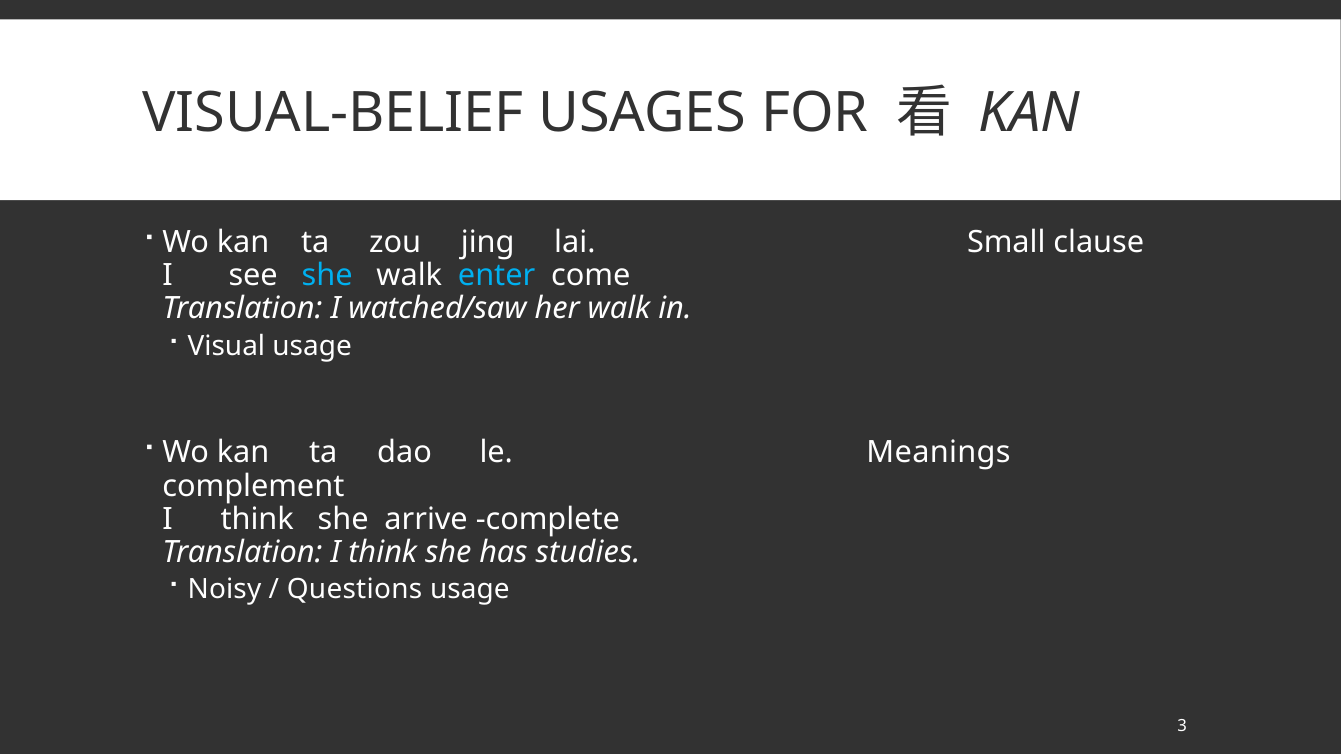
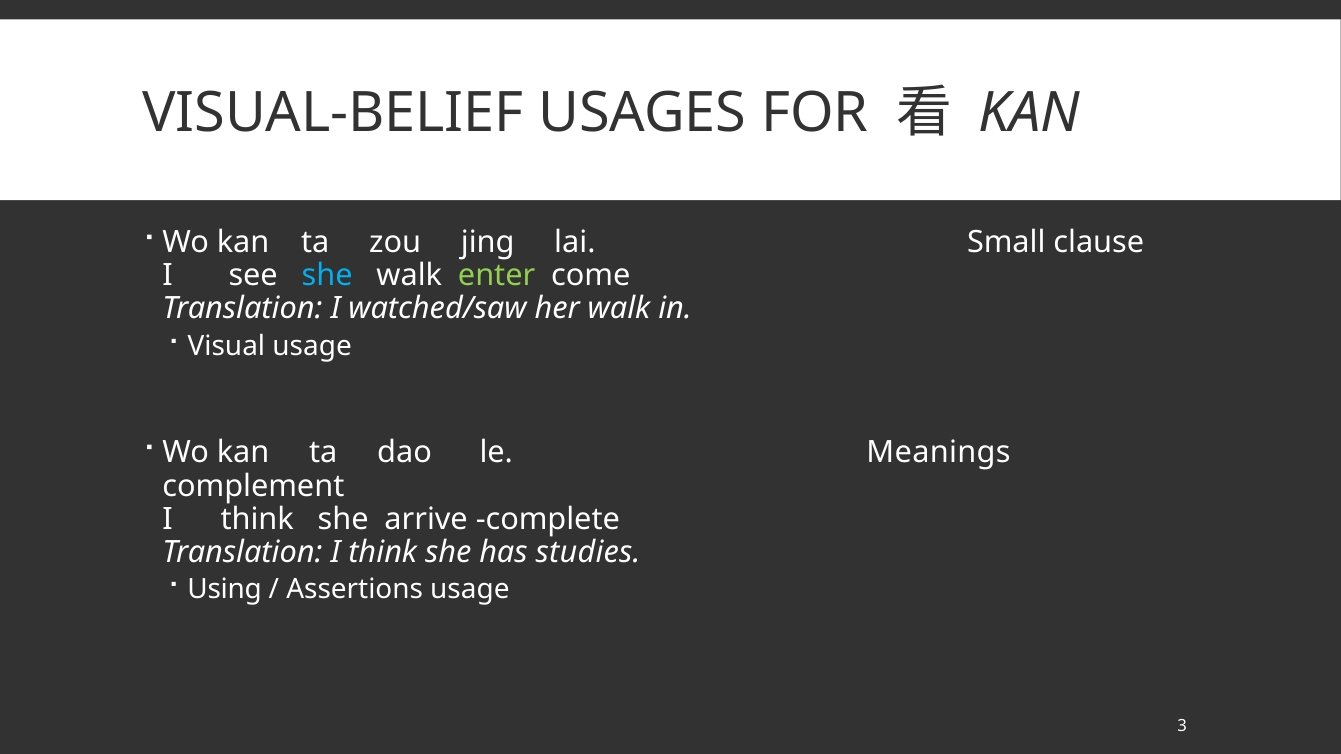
enter colour: light blue -> light green (497, 276)
Noisy: Noisy -> Using (225, 590)
Questions: Questions -> Assertions (355, 590)
